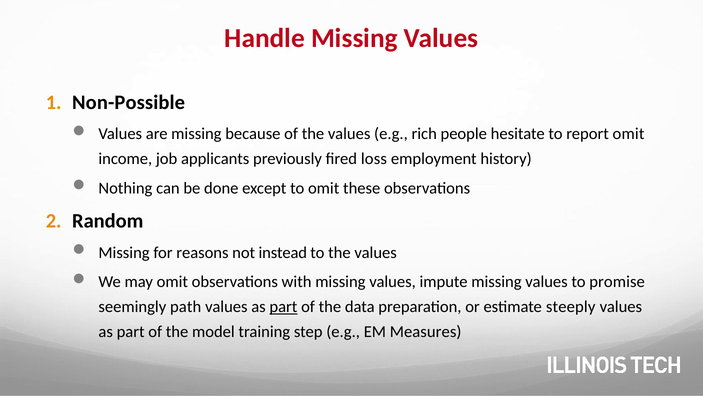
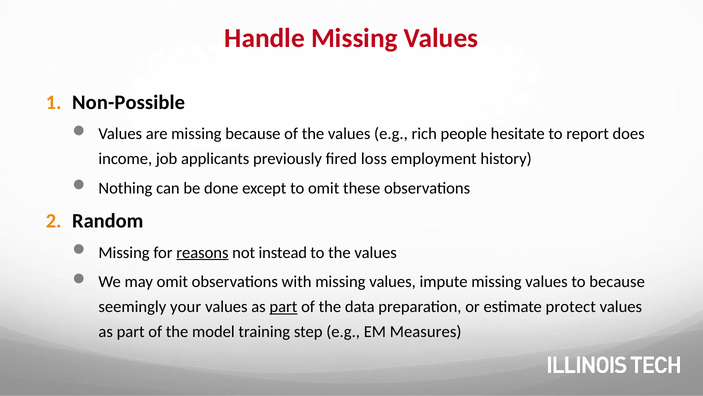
report omit: omit -> does (629, 134)
reasons underline: none -> present (202, 252)
to promise: promise -> because (617, 281)
path: path -> your (186, 306)
steeply: steeply -> protect (571, 306)
